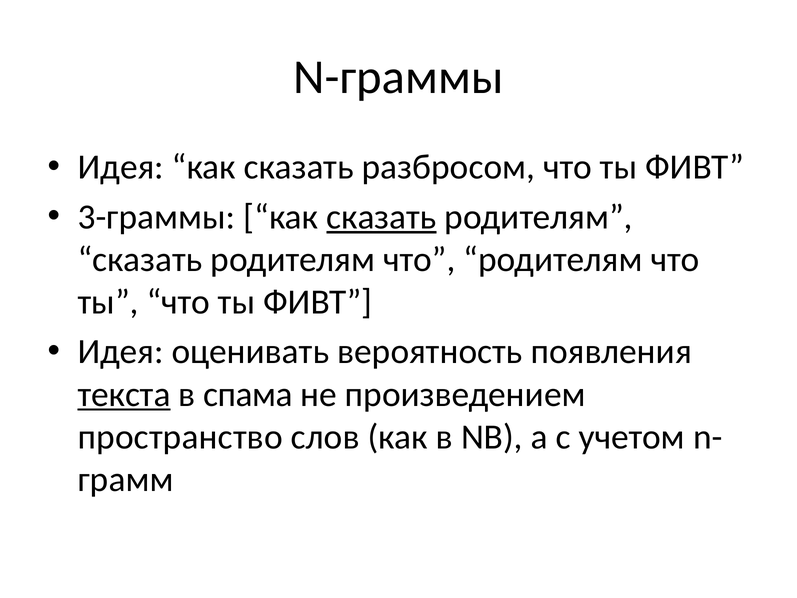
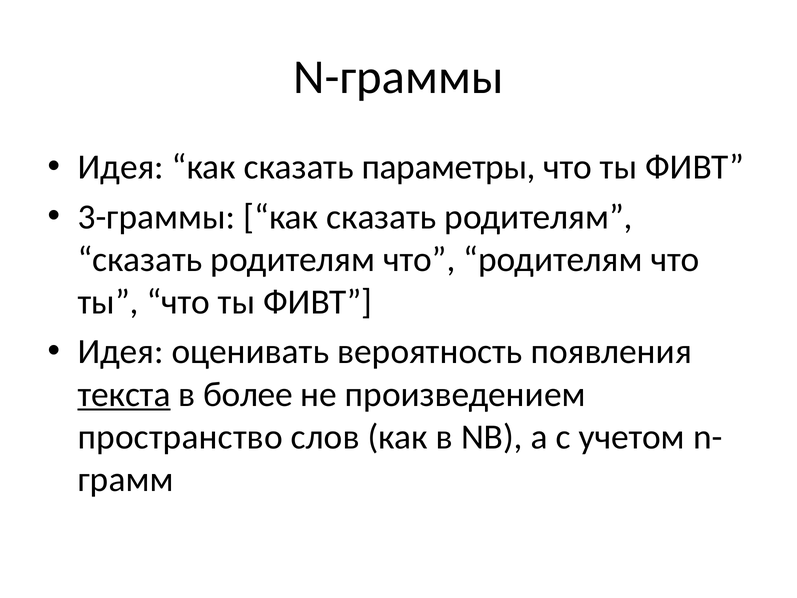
разбросом: разбросом -> параметры (449, 167)
сказать underline: present -> none (381, 217)
спама: спама -> более (248, 394)
